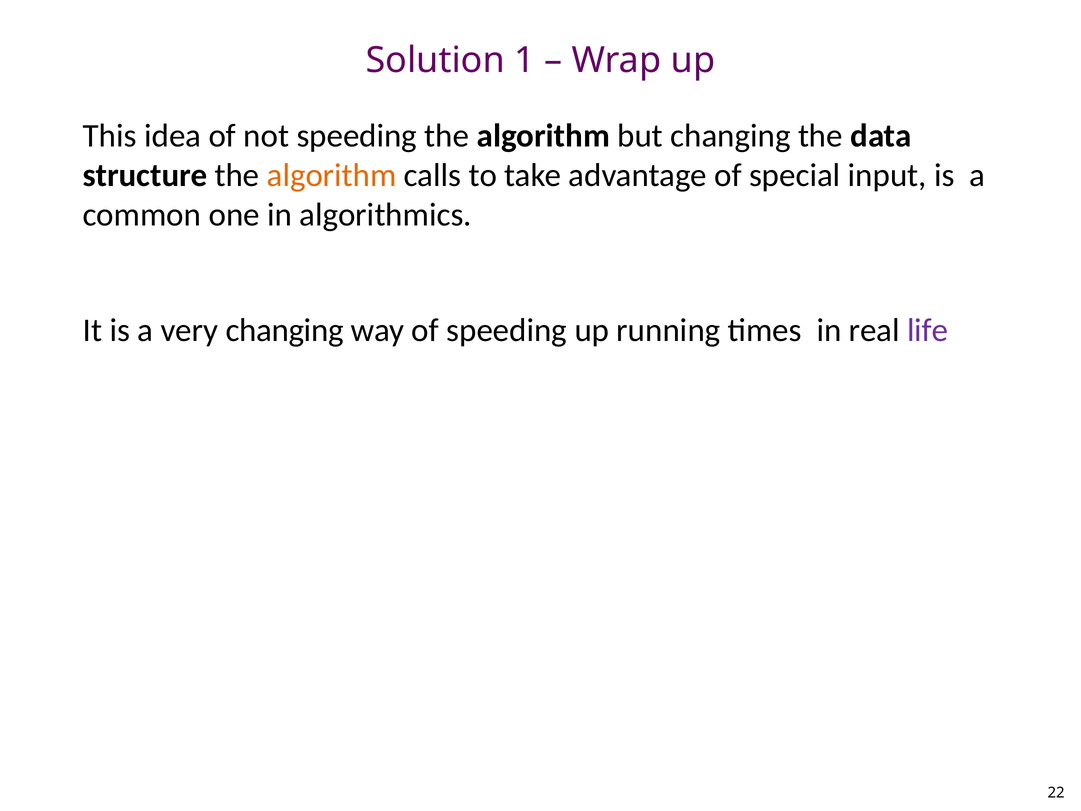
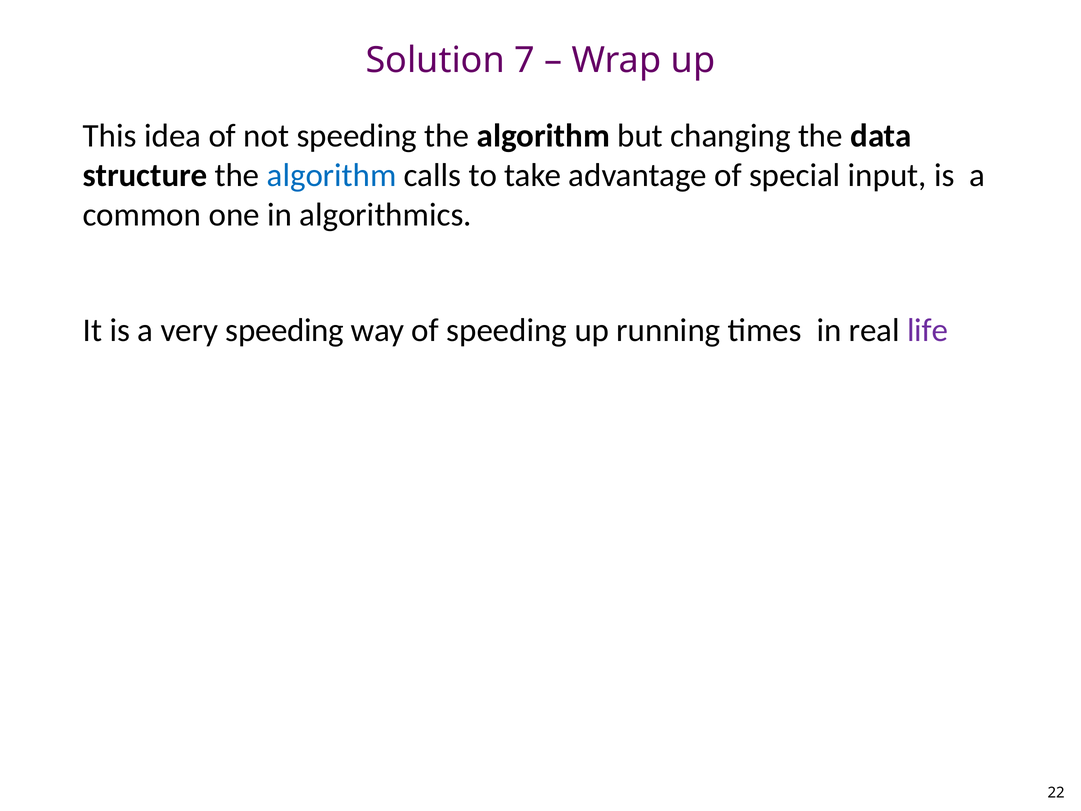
1: 1 -> 7 (525, 60)
algorithm colour: orange -> blue (332, 175)
very changing: changing -> speeding (285, 330)
